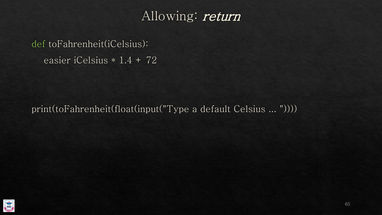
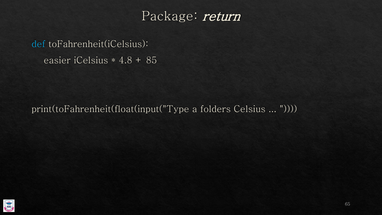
Allowing: Allowing -> Package (170, 16)
def colour: light green -> light blue (38, 44)
1.4: 1.4 -> 4.8 (126, 60)
72: 72 -> 85 (151, 60)
default: default -> folders (215, 109)
